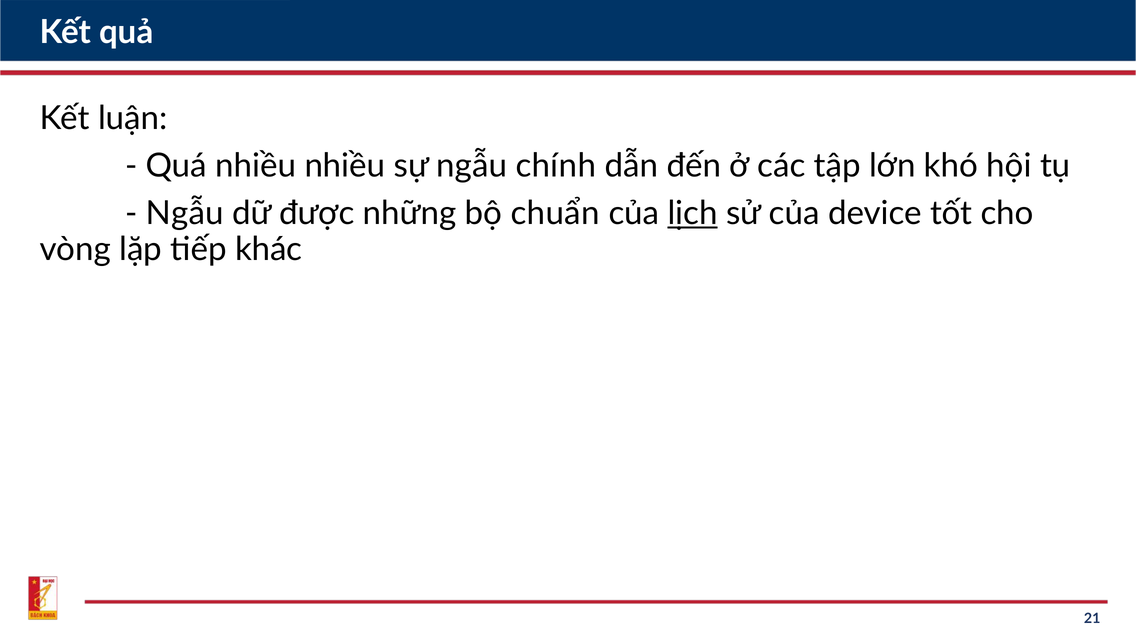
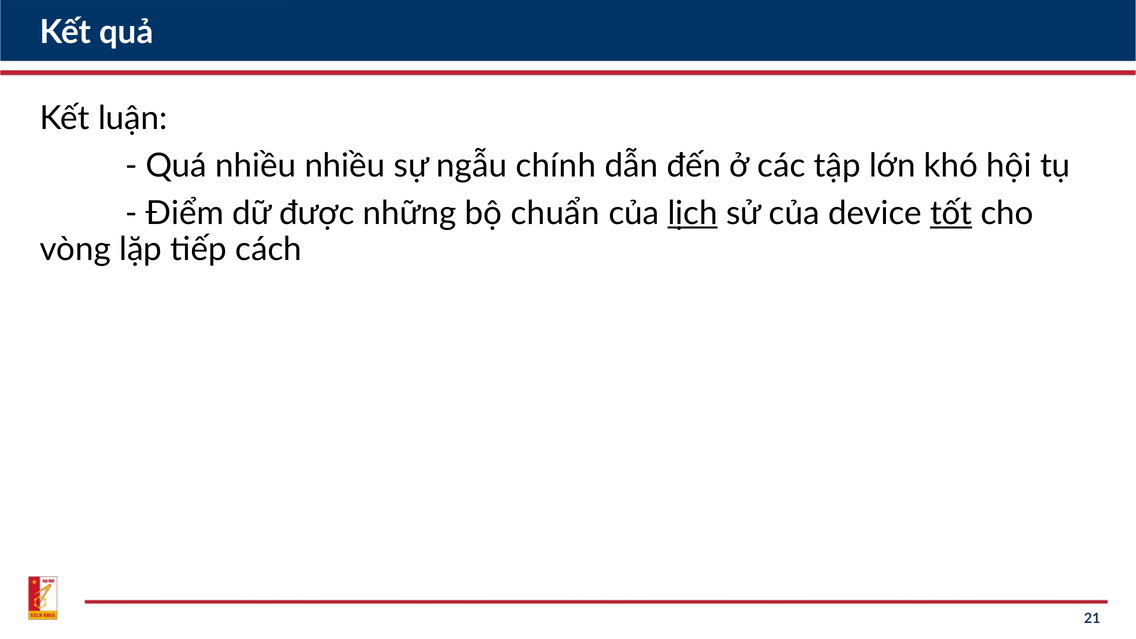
Ngẫu: Ngẫu -> Điểm (185, 213)
tốt underline: none -> present (951, 213)
khác: khác -> cách (269, 249)
